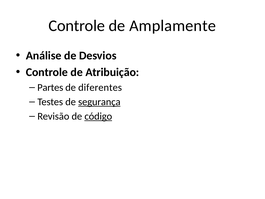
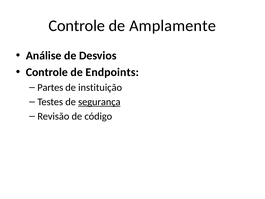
Atribuição: Atribuição -> Endpoints (112, 72)
diferentes: diferentes -> instituição (100, 87)
código underline: present -> none (98, 116)
